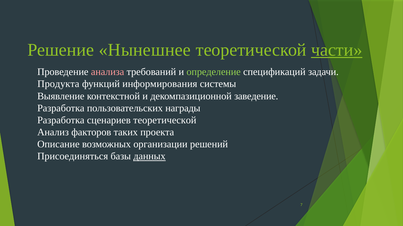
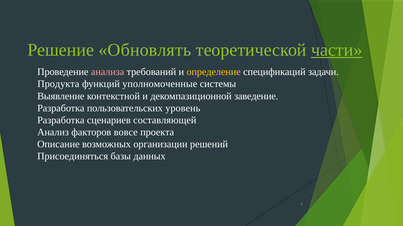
Нынешнее: Нынешнее -> Обновлять (145, 50)
определение colour: light green -> yellow (214, 72)
информирования: информирования -> уполномоченные (160, 84)
награды: награды -> уровень (183, 108)
сценариев теоретической: теоретической -> составляющей (165, 121)
таких: таких -> вовсе (126, 133)
данных underline: present -> none (150, 157)
